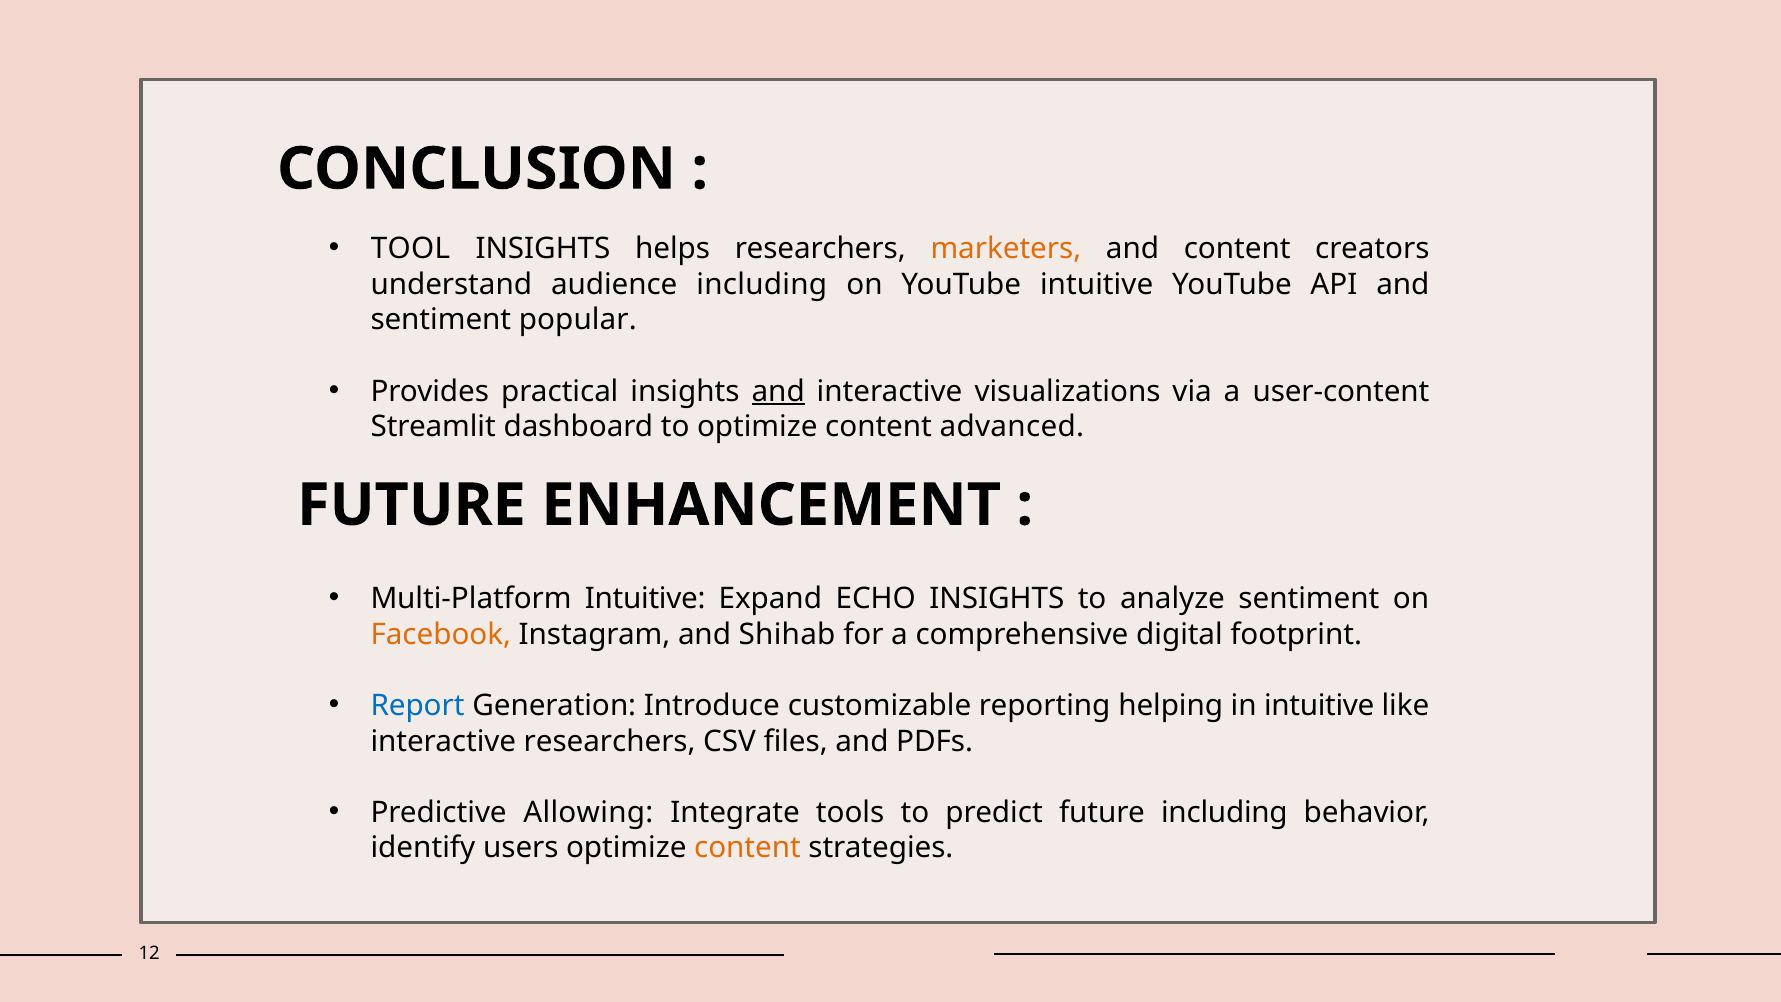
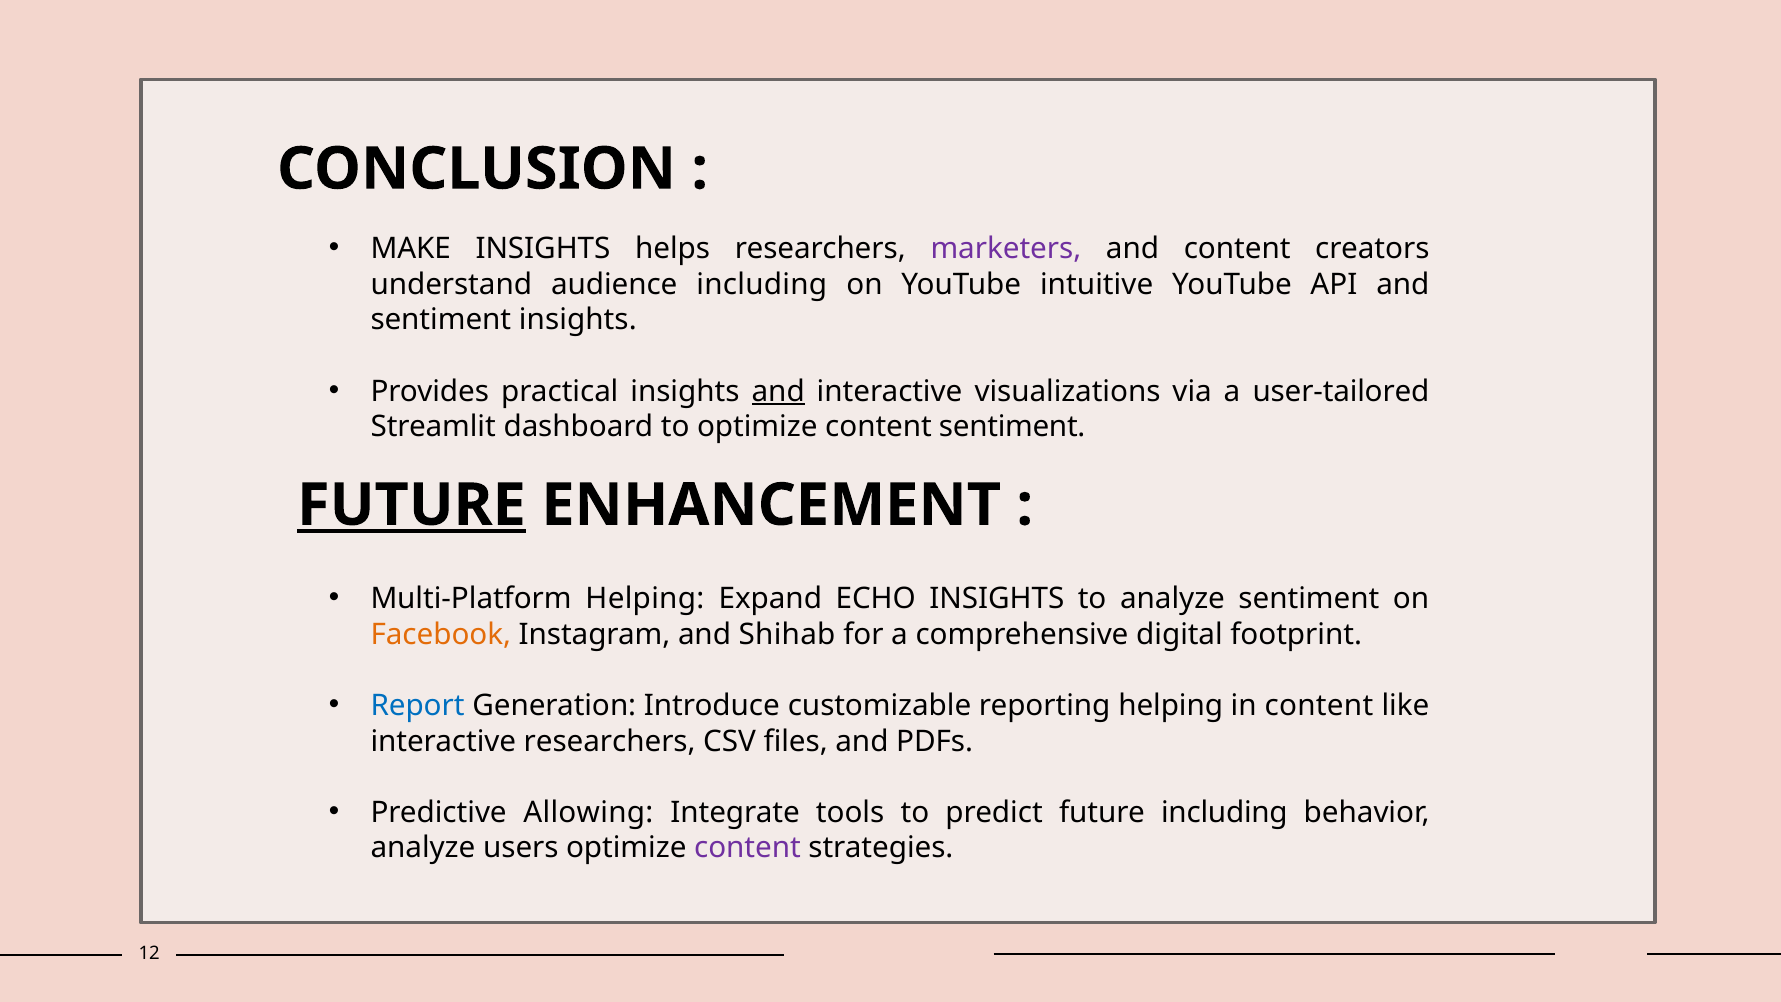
TOOL: TOOL -> MAKE (411, 249)
marketers colour: orange -> purple (1006, 249)
sentiment popular: popular -> insights (578, 320)
user-content: user-content -> user-tailored (1341, 391)
content advanced: advanced -> sentiment (1012, 427)
FUTURE underline: none -> present (411, 505)
Multi-Platform Intuitive: Intuitive -> Helping (645, 599)
in intuitive: intuitive -> content (1319, 706)
identify: identify -> analyze (423, 848)
content colour: orange -> purple (747, 848)
